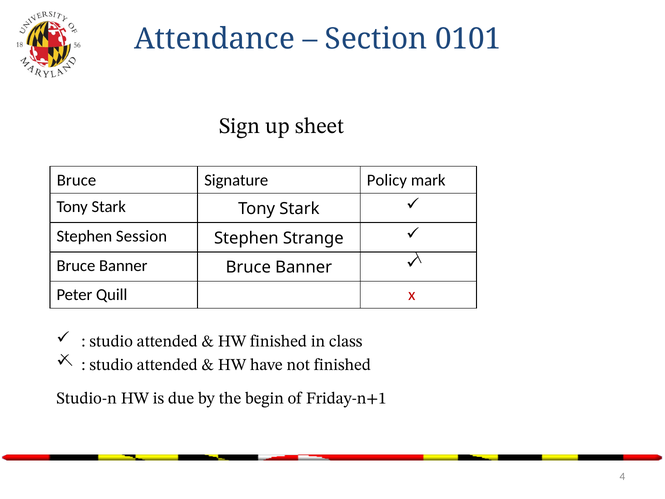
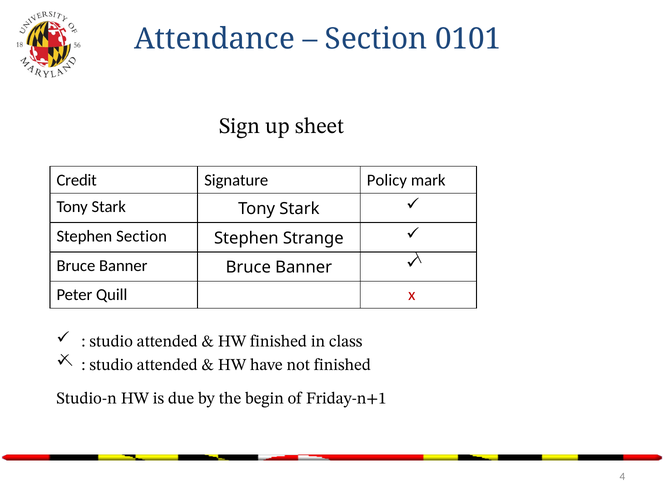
Bruce: Bruce -> Credit (77, 180)
Stephen Session: Session -> Section (142, 236)
